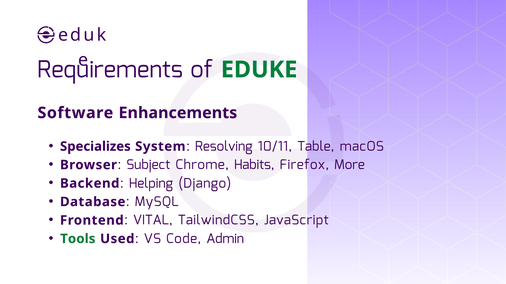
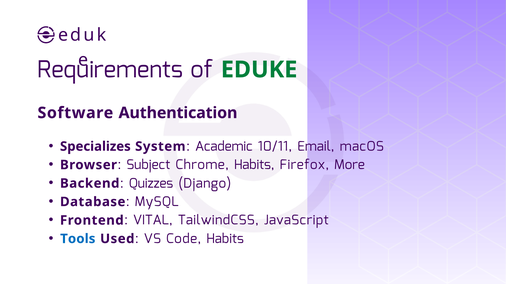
Enhancements: Enhancements -> Authentication (178, 113)
Resolving: Resolving -> Academic (224, 147)
Table: Table -> Email (316, 147)
Helping: Helping -> Quizzes (151, 184)
Tools colour: green -> blue (78, 239)
Code Admin: Admin -> Habits (225, 239)
